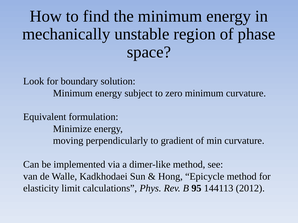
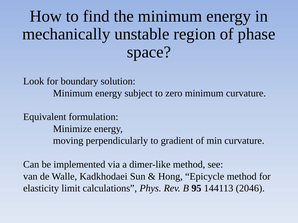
2012: 2012 -> 2046 (250, 189)
